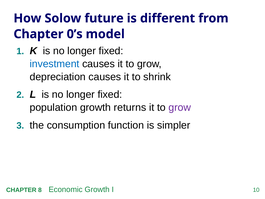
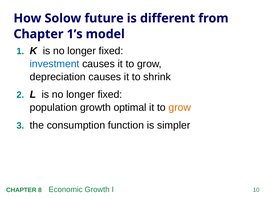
0’s: 0’s -> 1’s (75, 34)
returns: returns -> optimal (130, 107)
grow colour: purple -> orange (180, 107)
